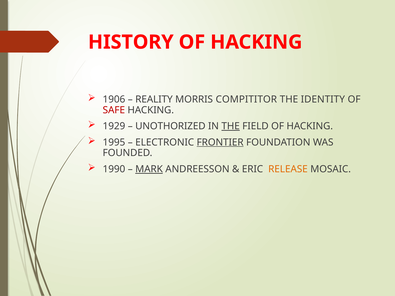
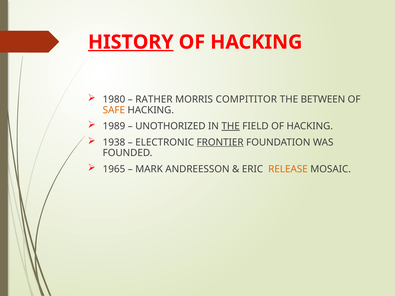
HISTORY underline: none -> present (131, 42)
1906: 1906 -> 1980 (114, 99)
REALITY: REALITY -> RATHER (154, 99)
IDENTITY: IDENTITY -> BETWEEN (323, 99)
SAFE colour: red -> orange (114, 110)
1929: 1929 -> 1989 (114, 126)
1995: 1995 -> 1938 (114, 142)
1990: 1990 -> 1965 (114, 169)
MARK underline: present -> none (149, 169)
